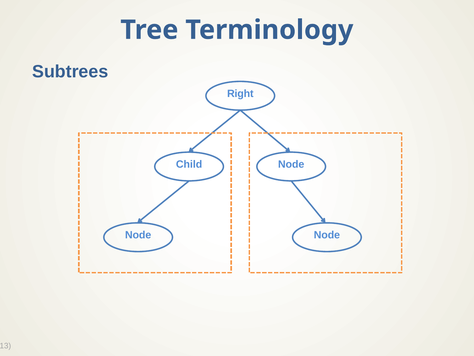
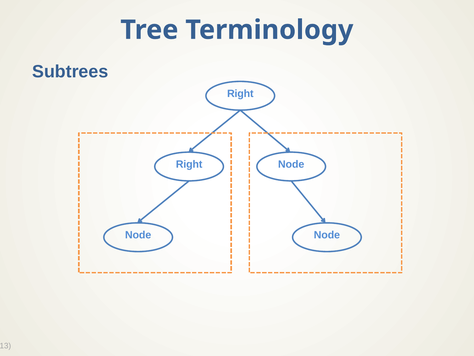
Child: Child -> Right (189, 164)
